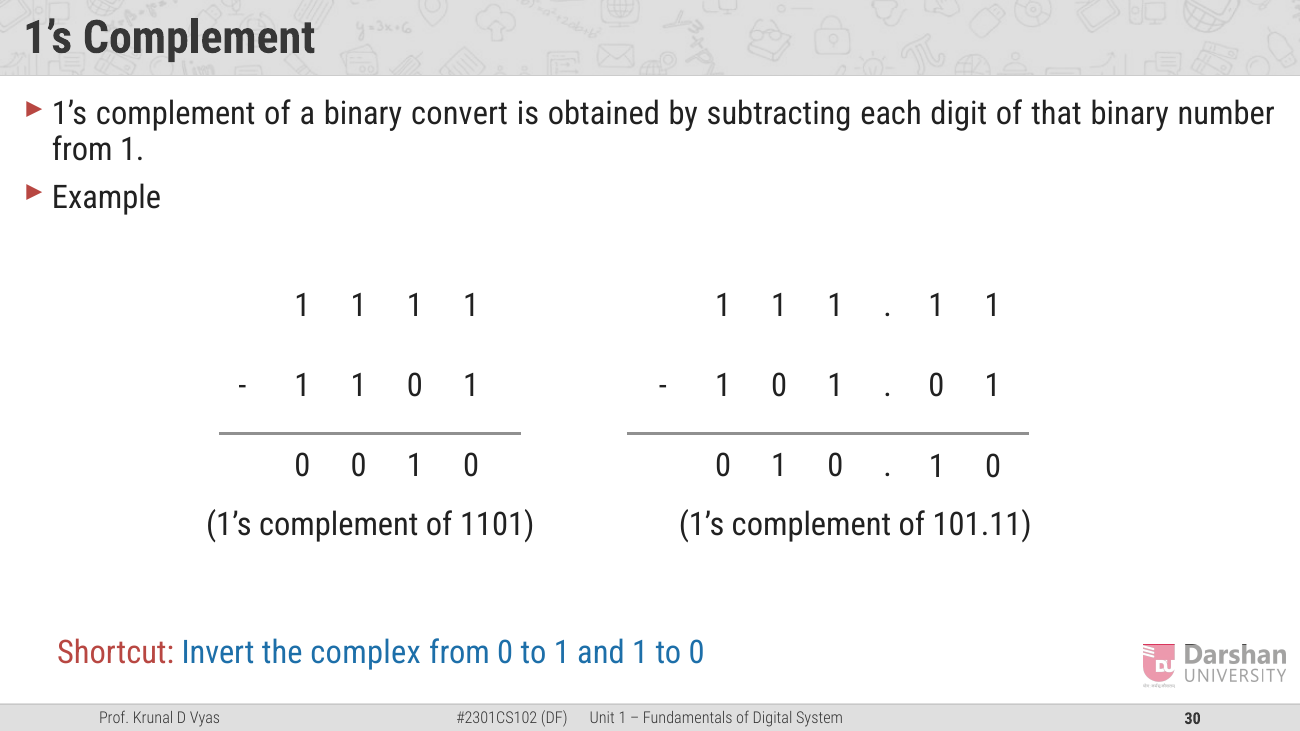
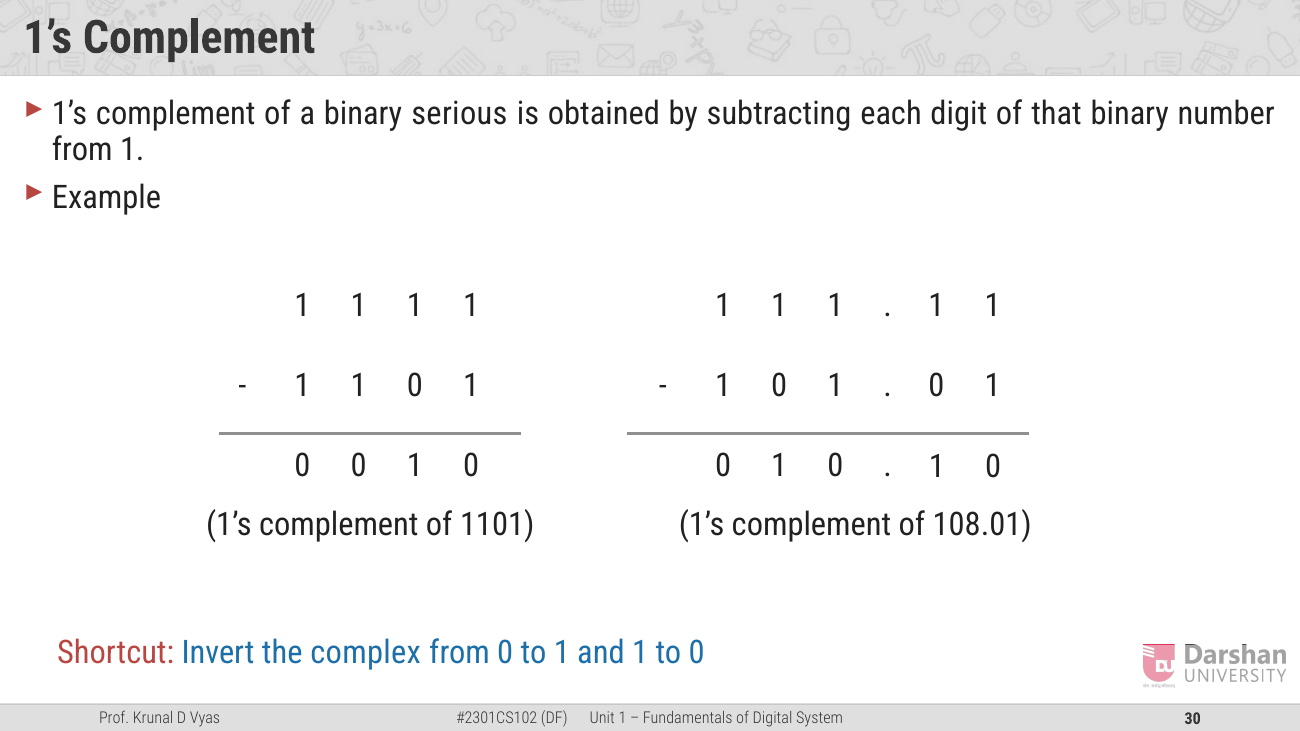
convert: convert -> serious (459, 114)
101.11: 101.11 -> 108.01 (982, 525)
